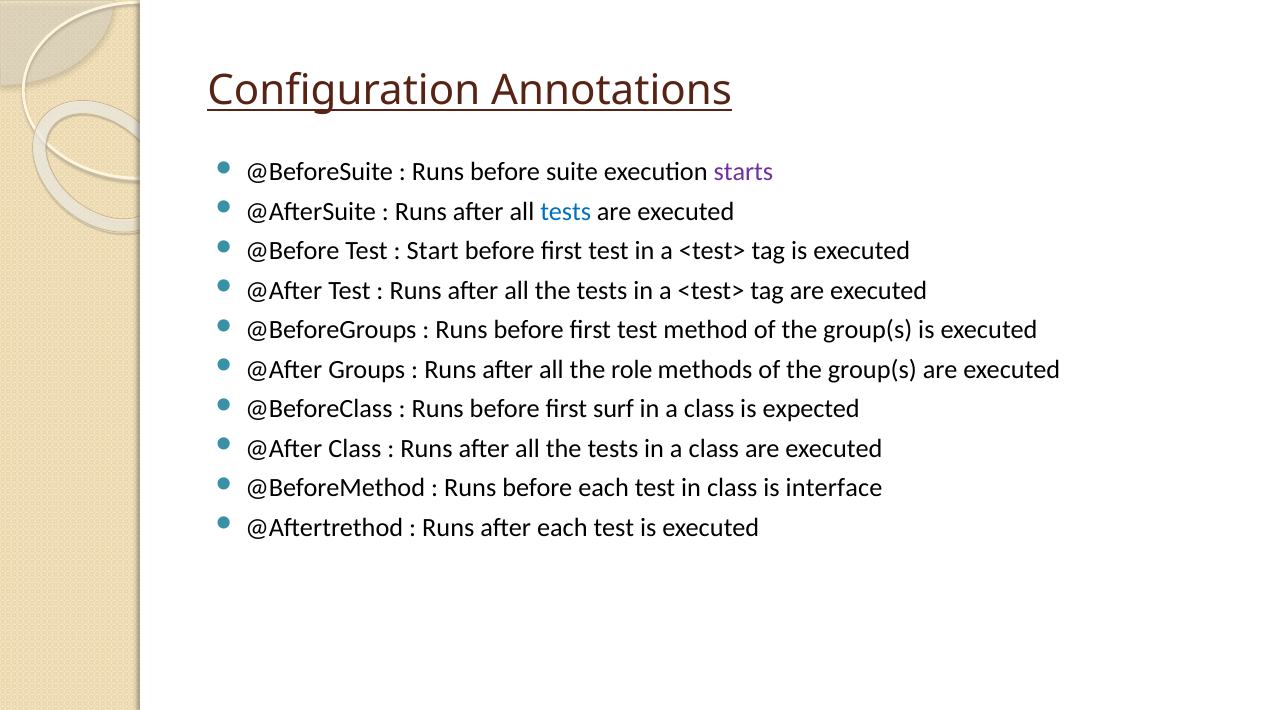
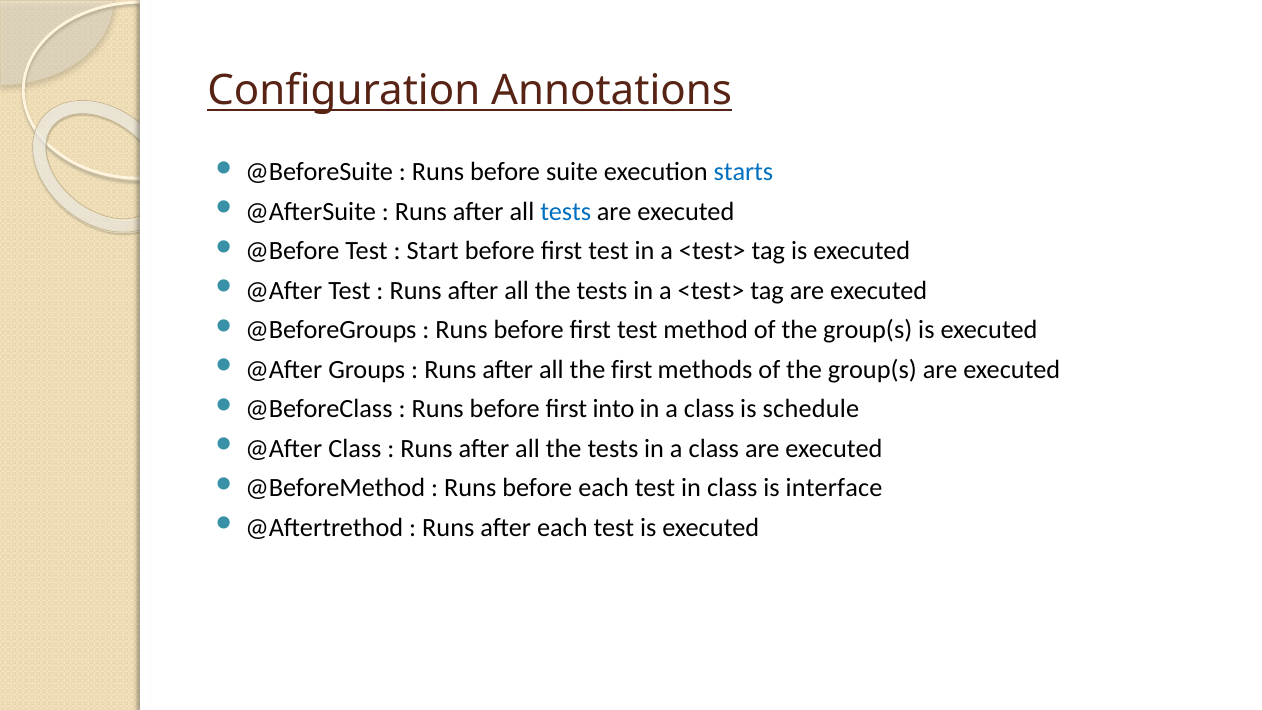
starts colour: purple -> blue (743, 172)
the role: role -> first (632, 370)
surf: surf -> into (614, 409)
expected: expected -> schedule (811, 409)
